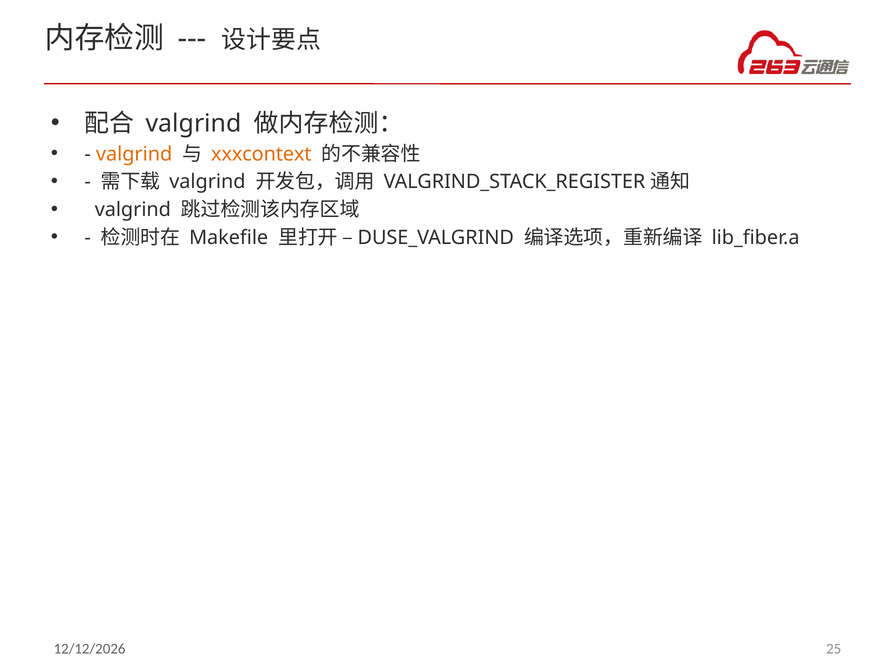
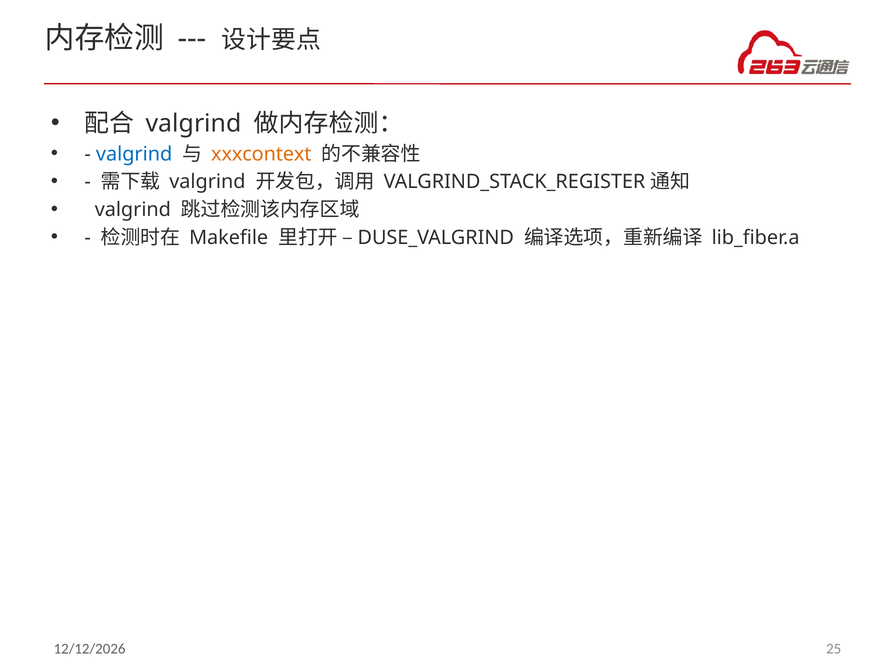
valgrind colour: orange -> blue (134, 154)
